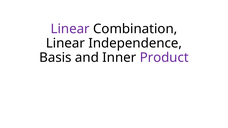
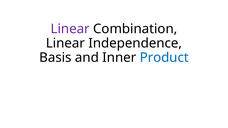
Product colour: purple -> blue (164, 58)
